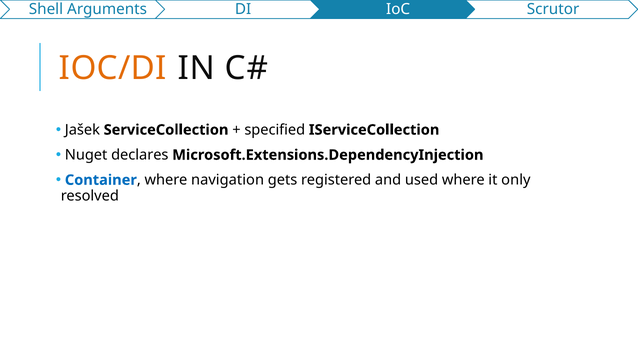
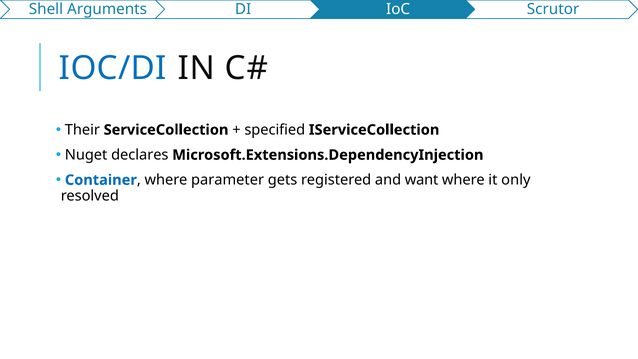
IOC/DI colour: orange -> blue (113, 68)
Jašek: Jašek -> Their (82, 130)
navigation: navigation -> parameter (228, 180)
used: used -> want (422, 180)
